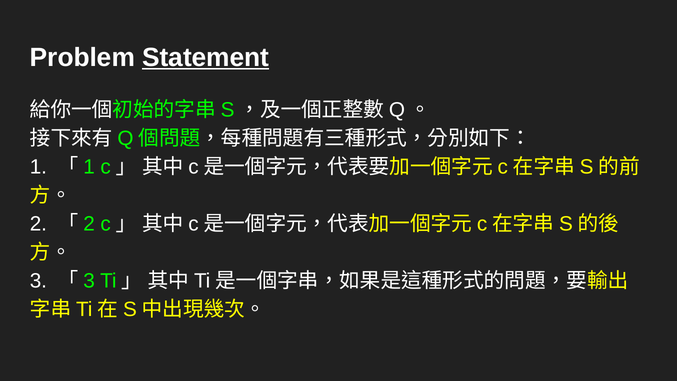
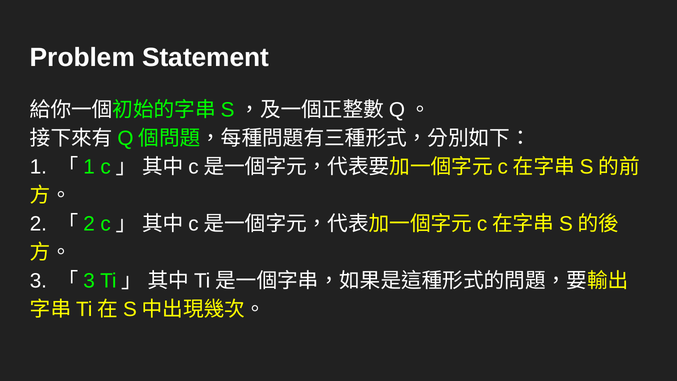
Statement underline: present -> none (206, 57)
